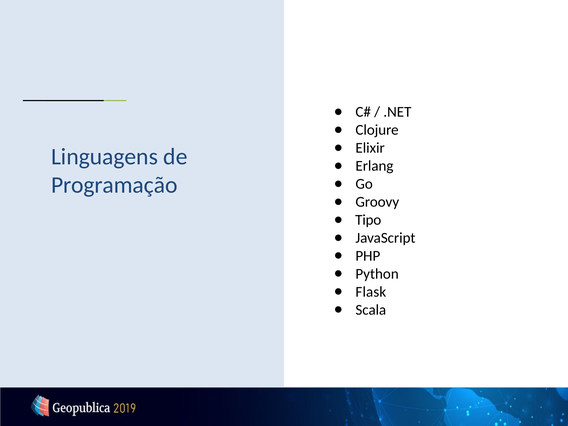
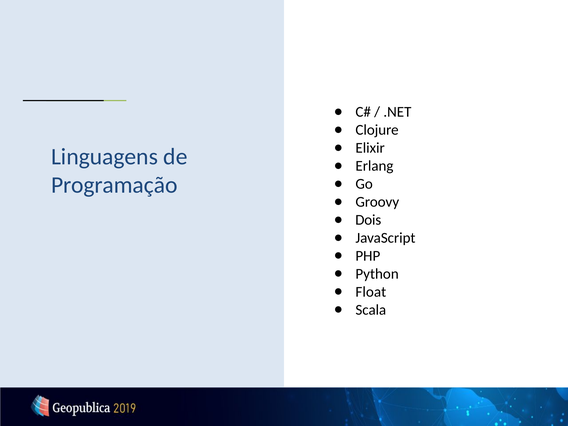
Tipo: Tipo -> Dois (368, 220)
Flask: Flask -> Float (371, 292)
